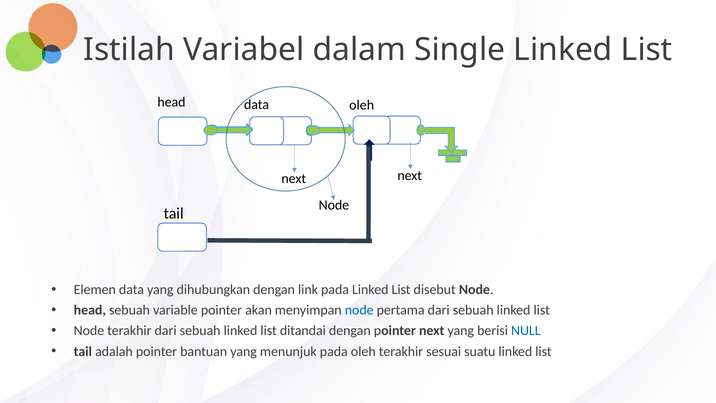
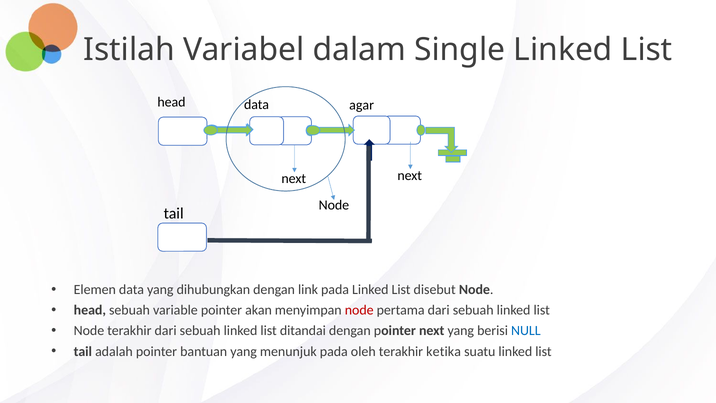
data oleh: oleh -> agar (362, 105)
node colour: blue -> red (359, 310)
sesuai: sesuai -> ketika (444, 351)
